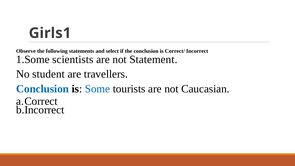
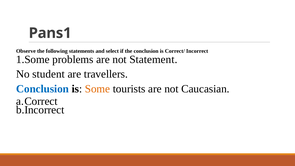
Girls1: Girls1 -> Pans1 (50, 33)
scientists: scientists -> problems (73, 59)
Some colour: blue -> orange (98, 89)
